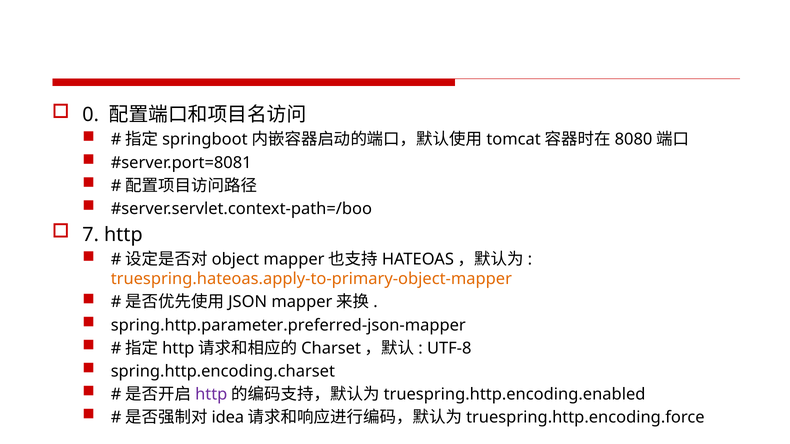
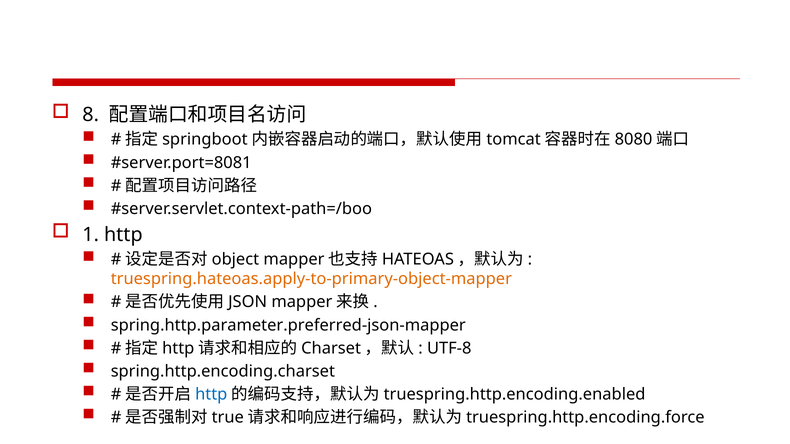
0: 0 -> 8 (91, 115)
7: 7 -> 1 (91, 235)
http colour: purple -> blue (211, 394)
idea: idea -> true (228, 418)
